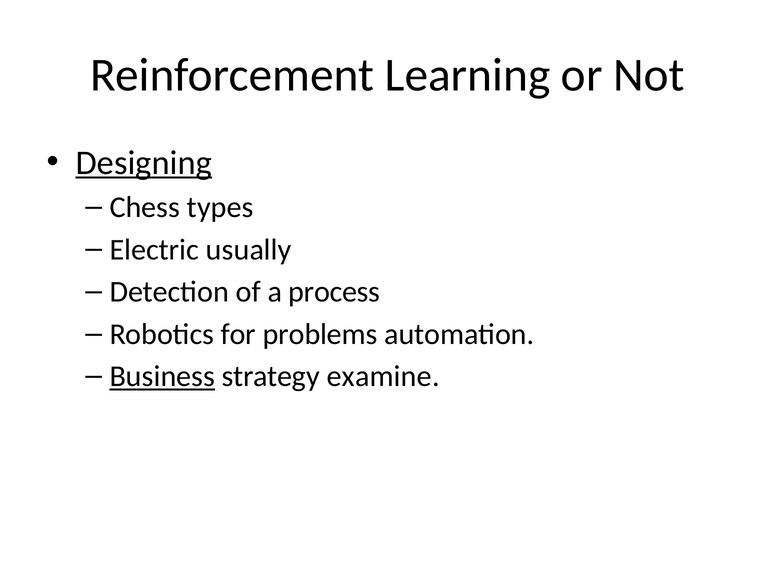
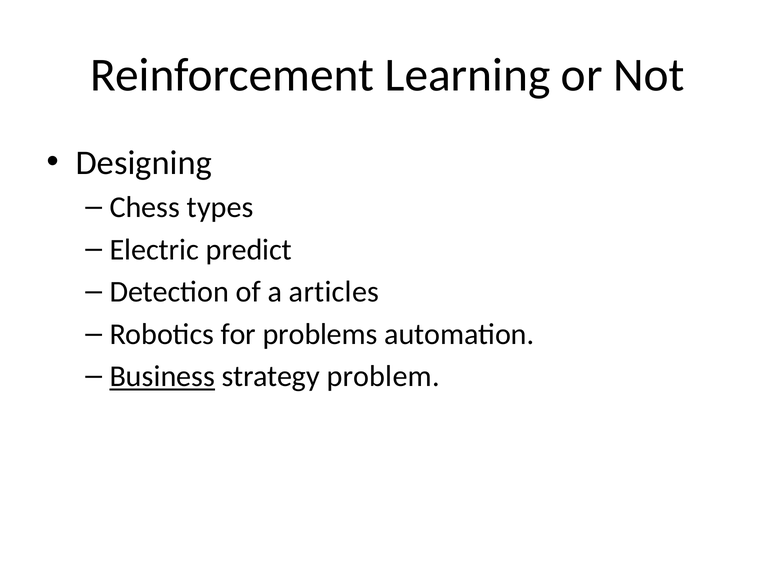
Designing underline: present -> none (144, 163)
usually: usually -> predict (249, 250)
process: process -> articles (334, 292)
examine: examine -> problem (383, 376)
